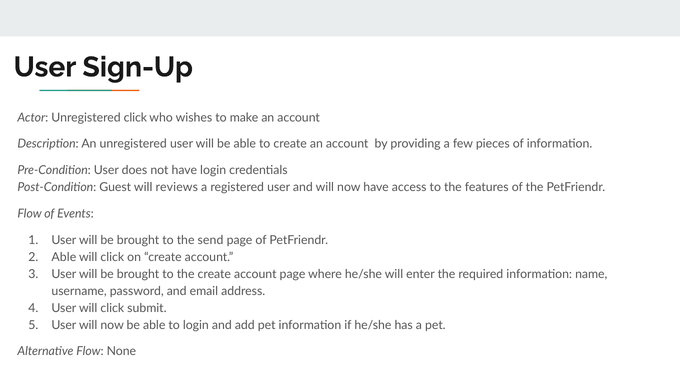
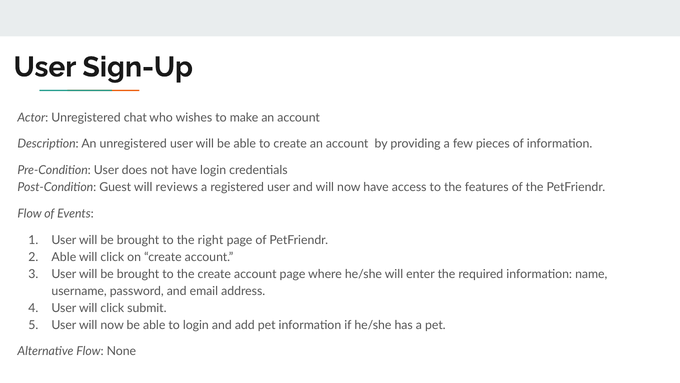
Unregistered click: click -> chat (135, 117)
send: send -> right (211, 240)
